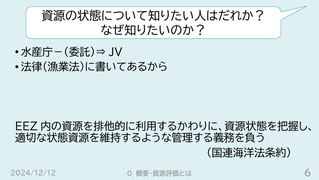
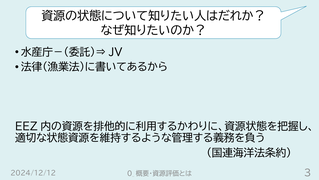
6: 6 -> 3 (308, 172)
